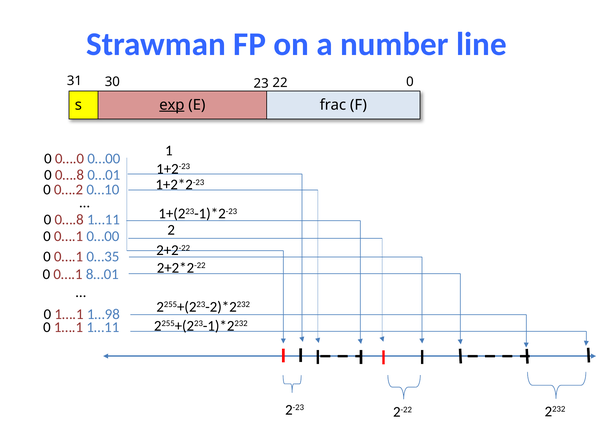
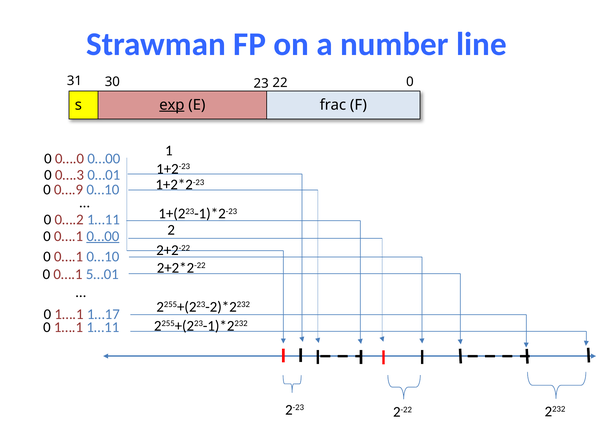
0….8: 0….8 -> 0….3 (69, 175)
0….2: 0….2 -> 0….9 (69, 190)
0….8: 0….8 -> 0….2 (69, 220)
0…00 underline: none -> present (103, 236)
0….1 0…35: 0…35 -> 0…10 (103, 257)
8…01: 8…01 -> 5…01 (102, 274)
1…98: 1…98 -> 1…17 (103, 314)
